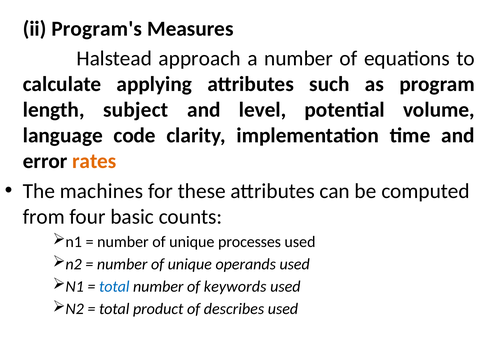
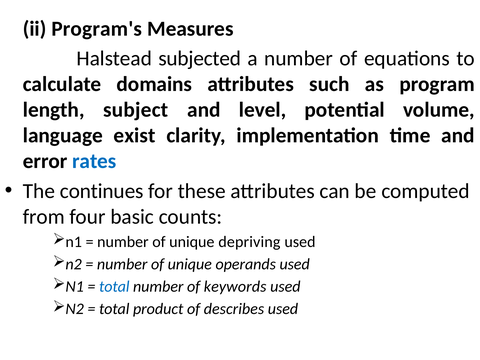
approach: approach -> subjected (200, 59)
applying: applying -> domains (154, 84)
code: code -> exist (135, 135)
rates colour: orange -> blue (94, 161)
machines: machines -> continues (102, 191)
processes: processes -> depriving (249, 242)
